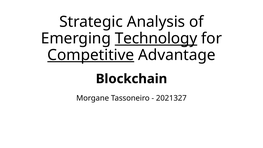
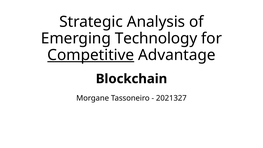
Technology underline: present -> none (156, 38)
